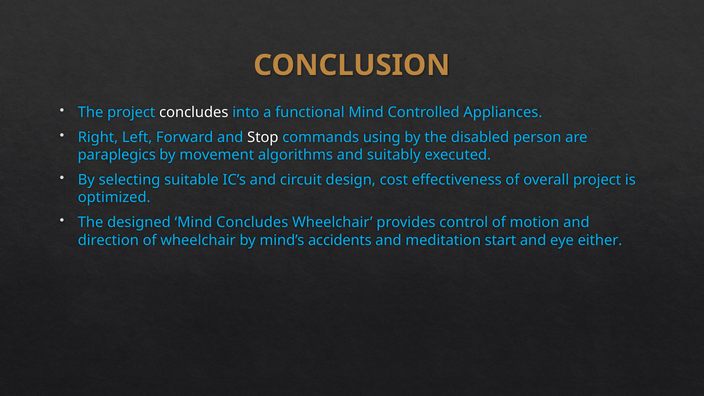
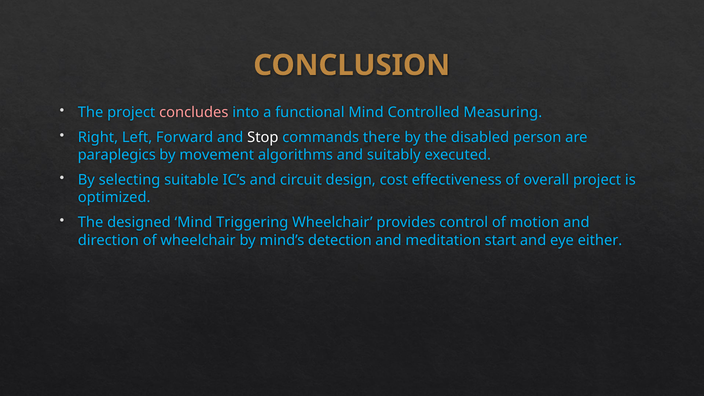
concludes colour: white -> pink (194, 113)
Appliances: Appliances -> Measuring (503, 113)
using: using -> there (382, 137)
Mind Concludes: Concludes -> Triggering (252, 223)
accidents: accidents -> detection (340, 240)
